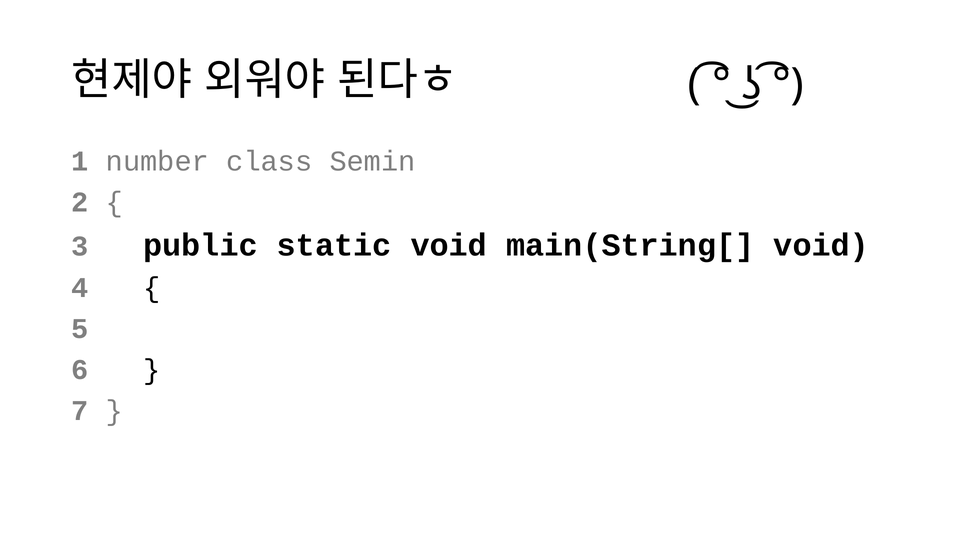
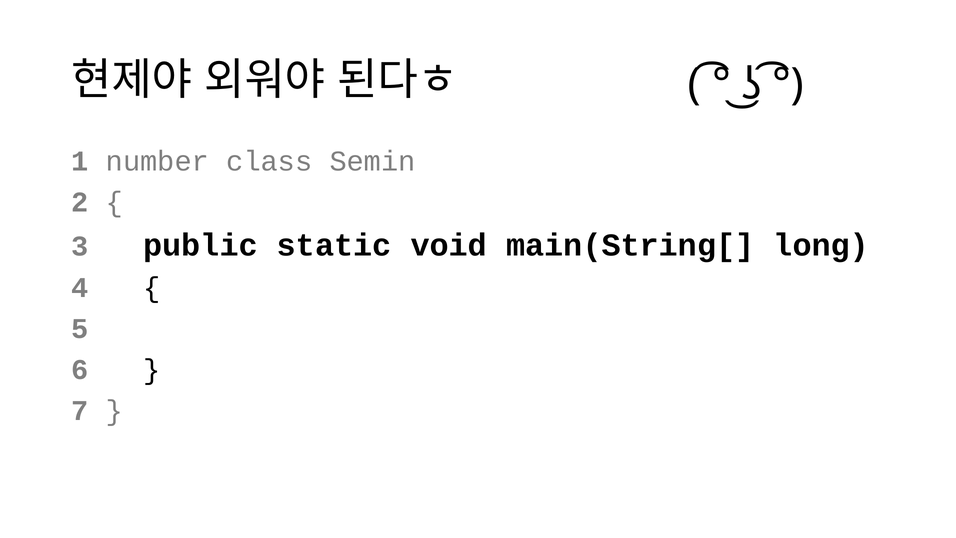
main(String[ void: void -> long (821, 245)
